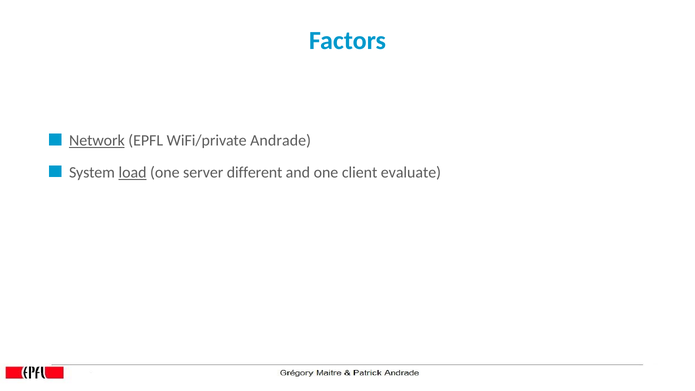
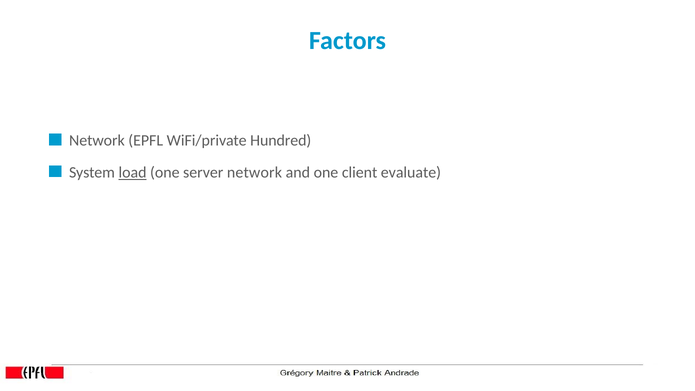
Network underline: present -> none (97, 141)
Andrade: Andrade -> Hundred (281, 141)
server different: different -> network (254, 172)
